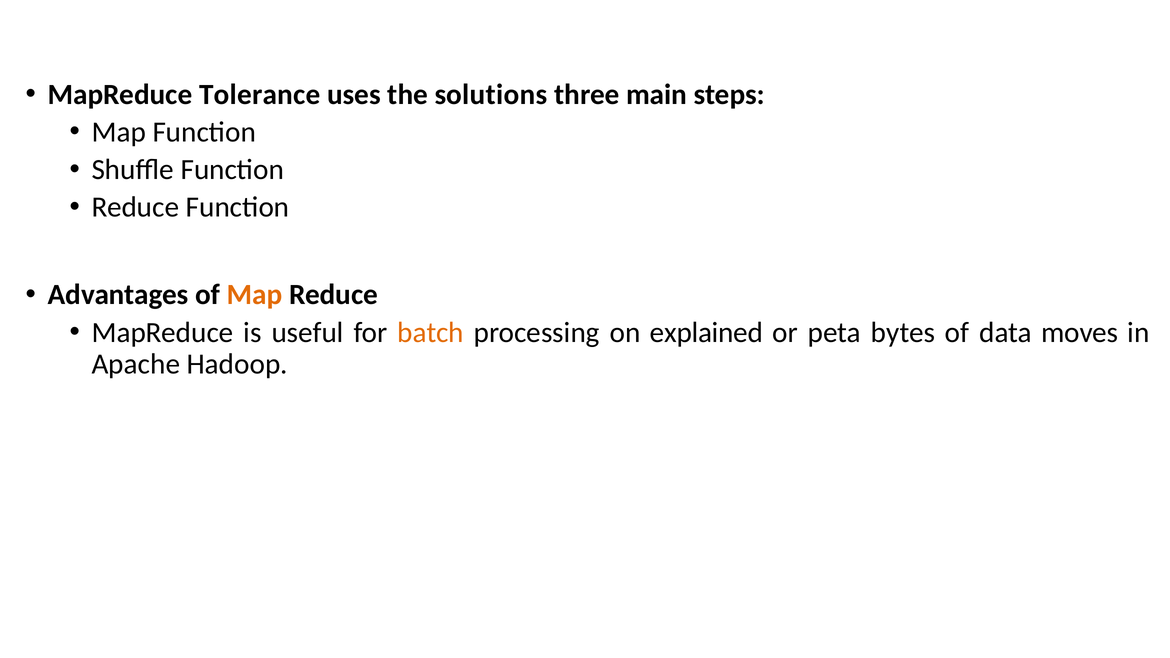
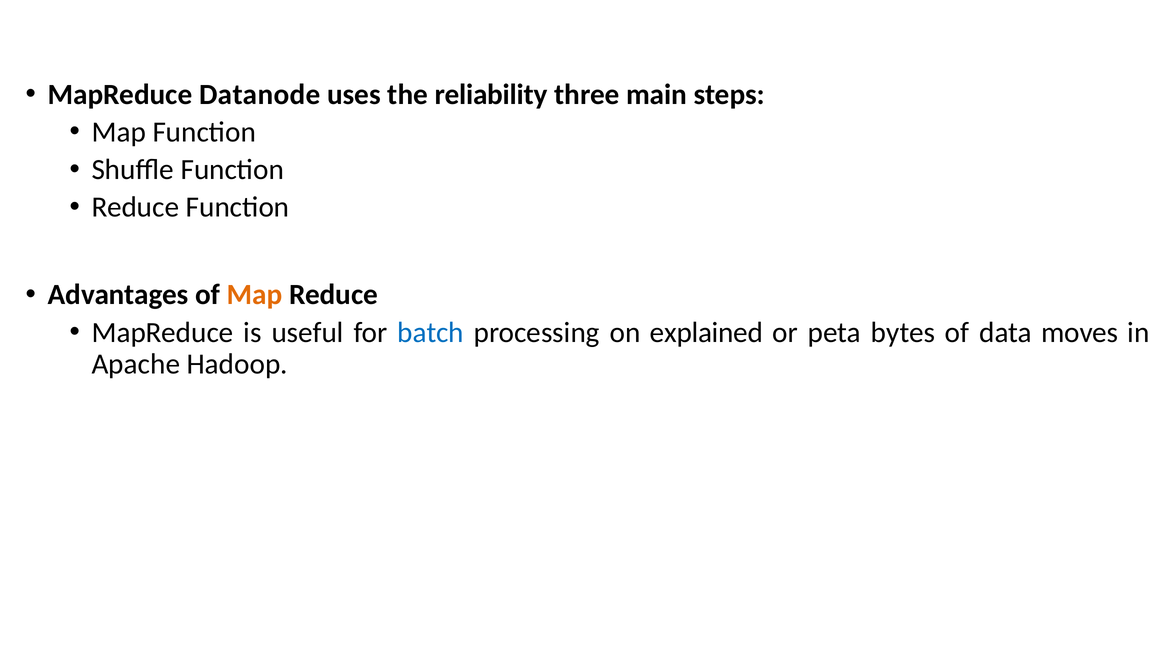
Tolerance: Tolerance -> Datanode (260, 94)
solutions: solutions -> reliability (491, 94)
batch colour: orange -> blue (431, 333)
